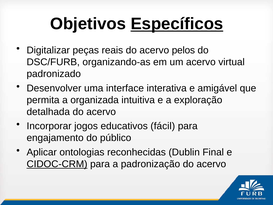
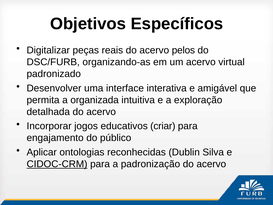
Específicos underline: present -> none (177, 24)
fácil: fácil -> criar (163, 126)
Final: Final -> Silva (213, 152)
